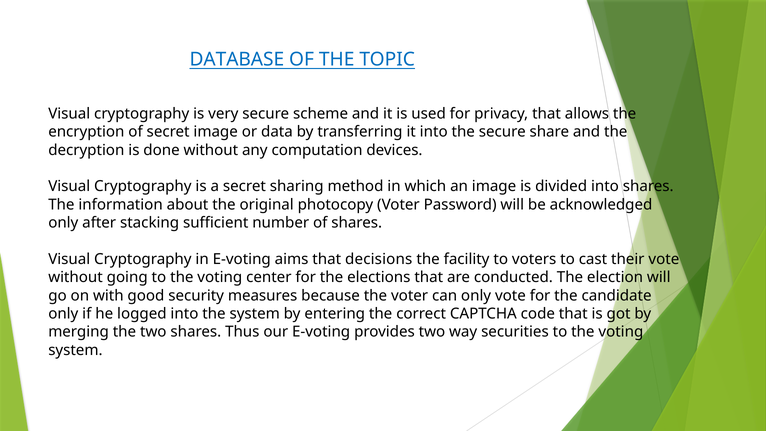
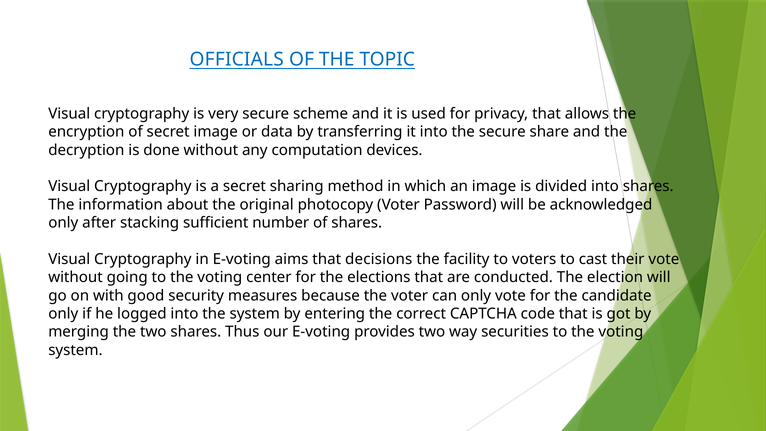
DATABASE: DATABASE -> OFFICIALS (237, 60)
